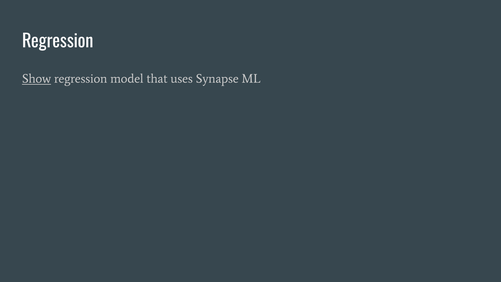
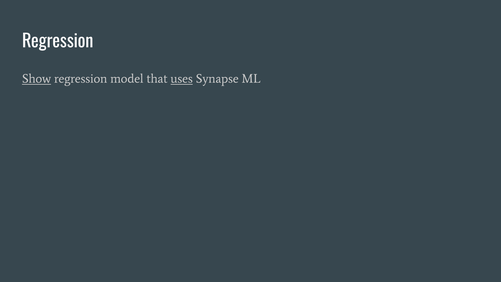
uses underline: none -> present (182, 79)
